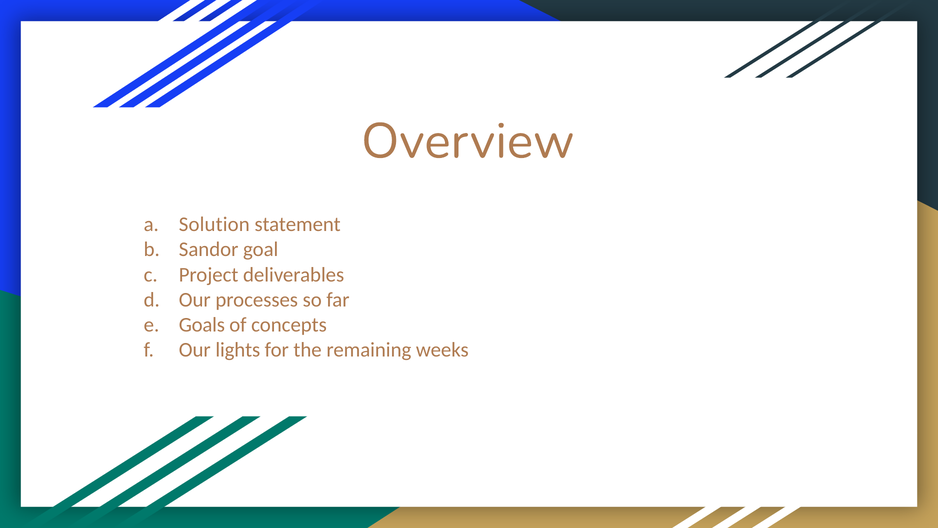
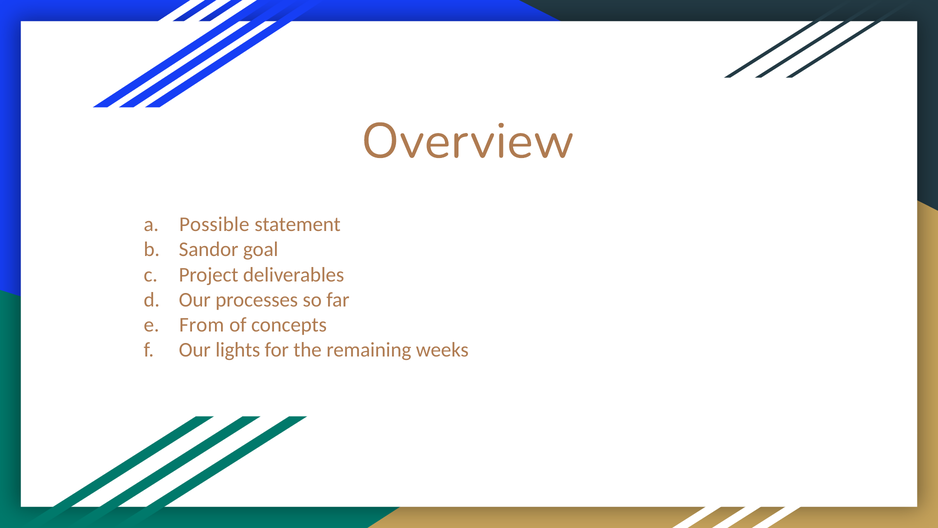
Solution: Solution -> Possible (214, 224)
Goals: Goals -> From (202, 324)
